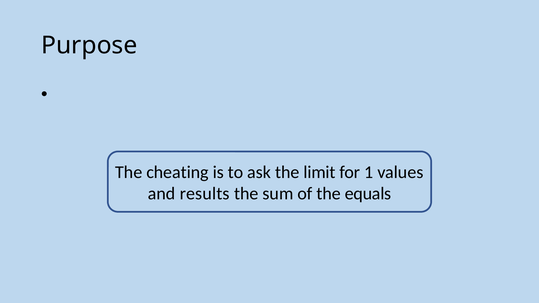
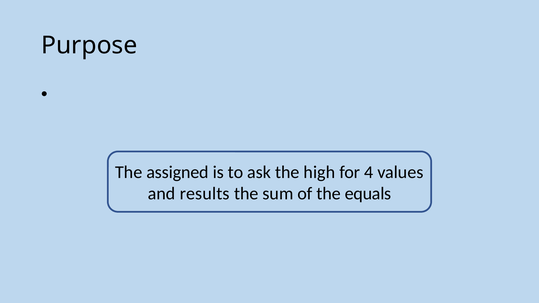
cheating: cheating -> assigned (178, 172)
limit: limit -> high (319, 172)
1: 1 -> 4 (369, 172)
